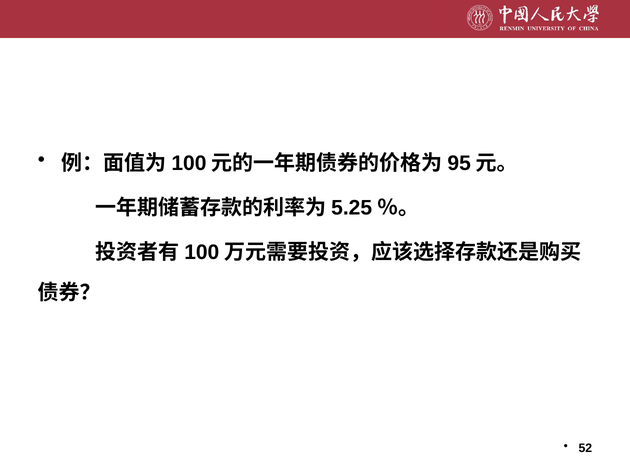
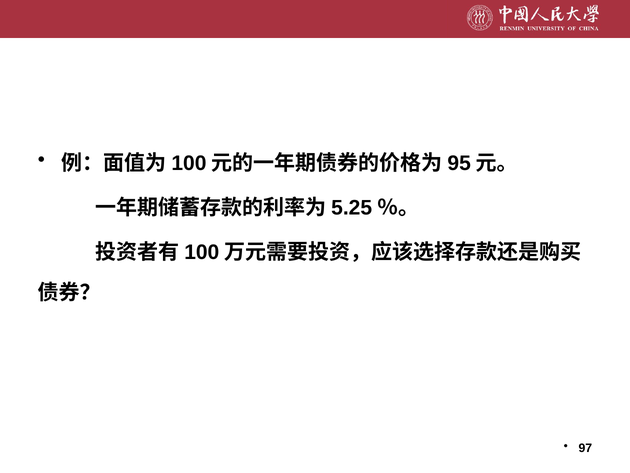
52: 52 -> 97 (585, 448)
